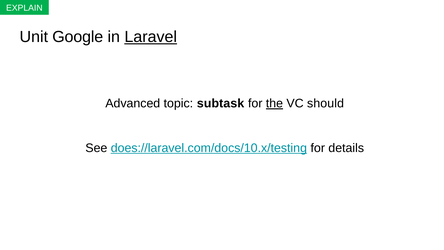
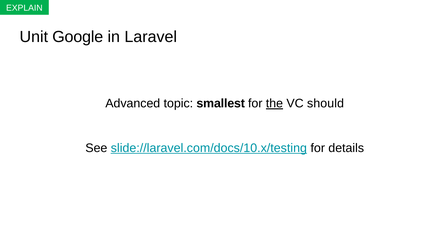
Laravel underline: present -> none (151, 37)
subtask: subtask -> smallest (221, 103)
does://laravel.com/docs/10.x/testing: does://laravel.com/docs/10.x/testing -> slide://laravel.com/docs/10.x/testing (209, 148)
